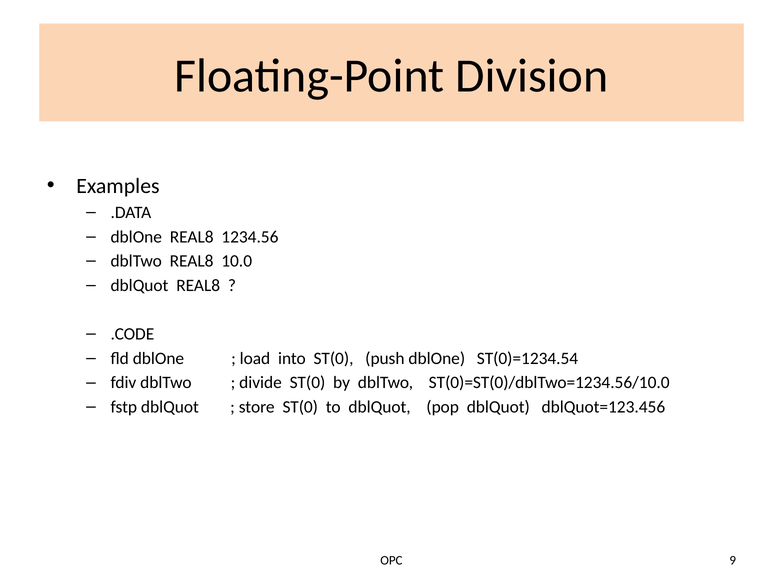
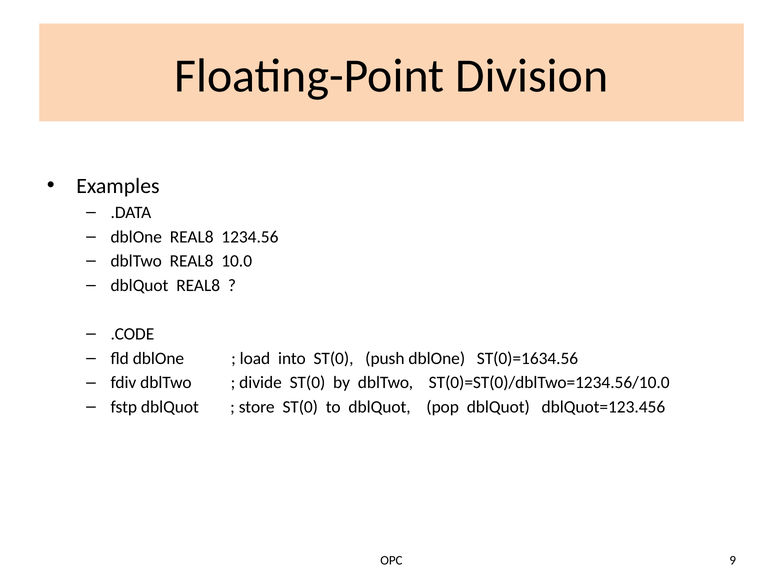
ST(0)=1234.54: ST(0)=1234.54 -> ST(0)=1634.56 (527, 359)
